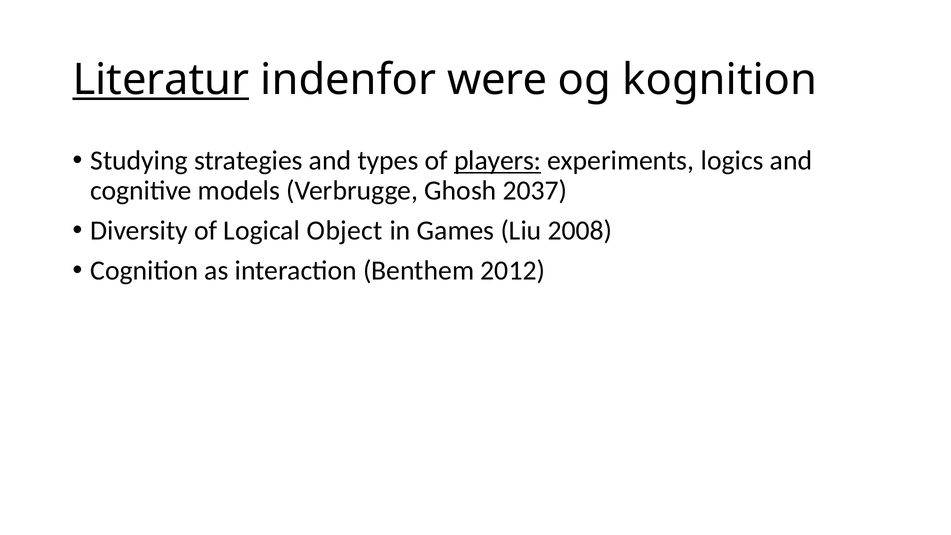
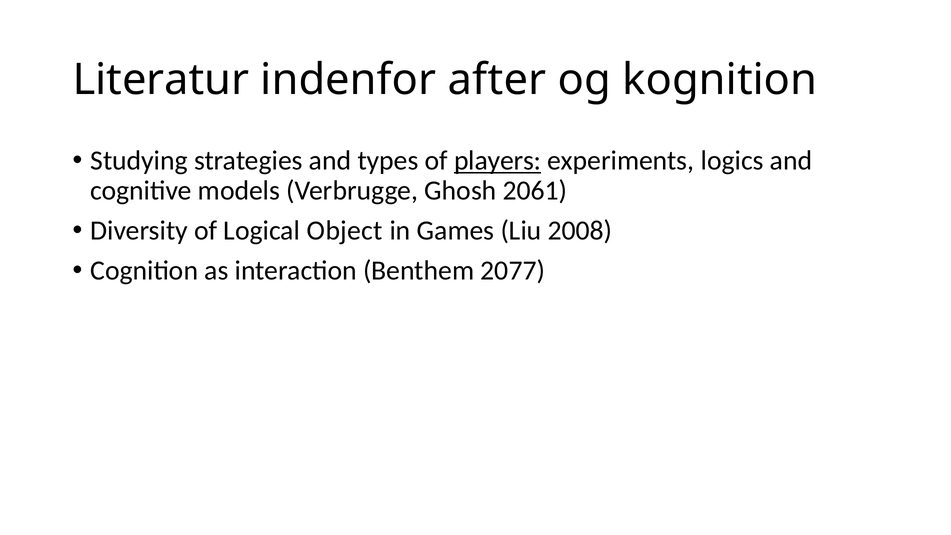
Literatur underline: present -> none (161, 80)
were: were -> after (497, 80)
2037: 2037 -> 2061 (535, 191)
2012: 2012 -> 2077 (513, 270)
